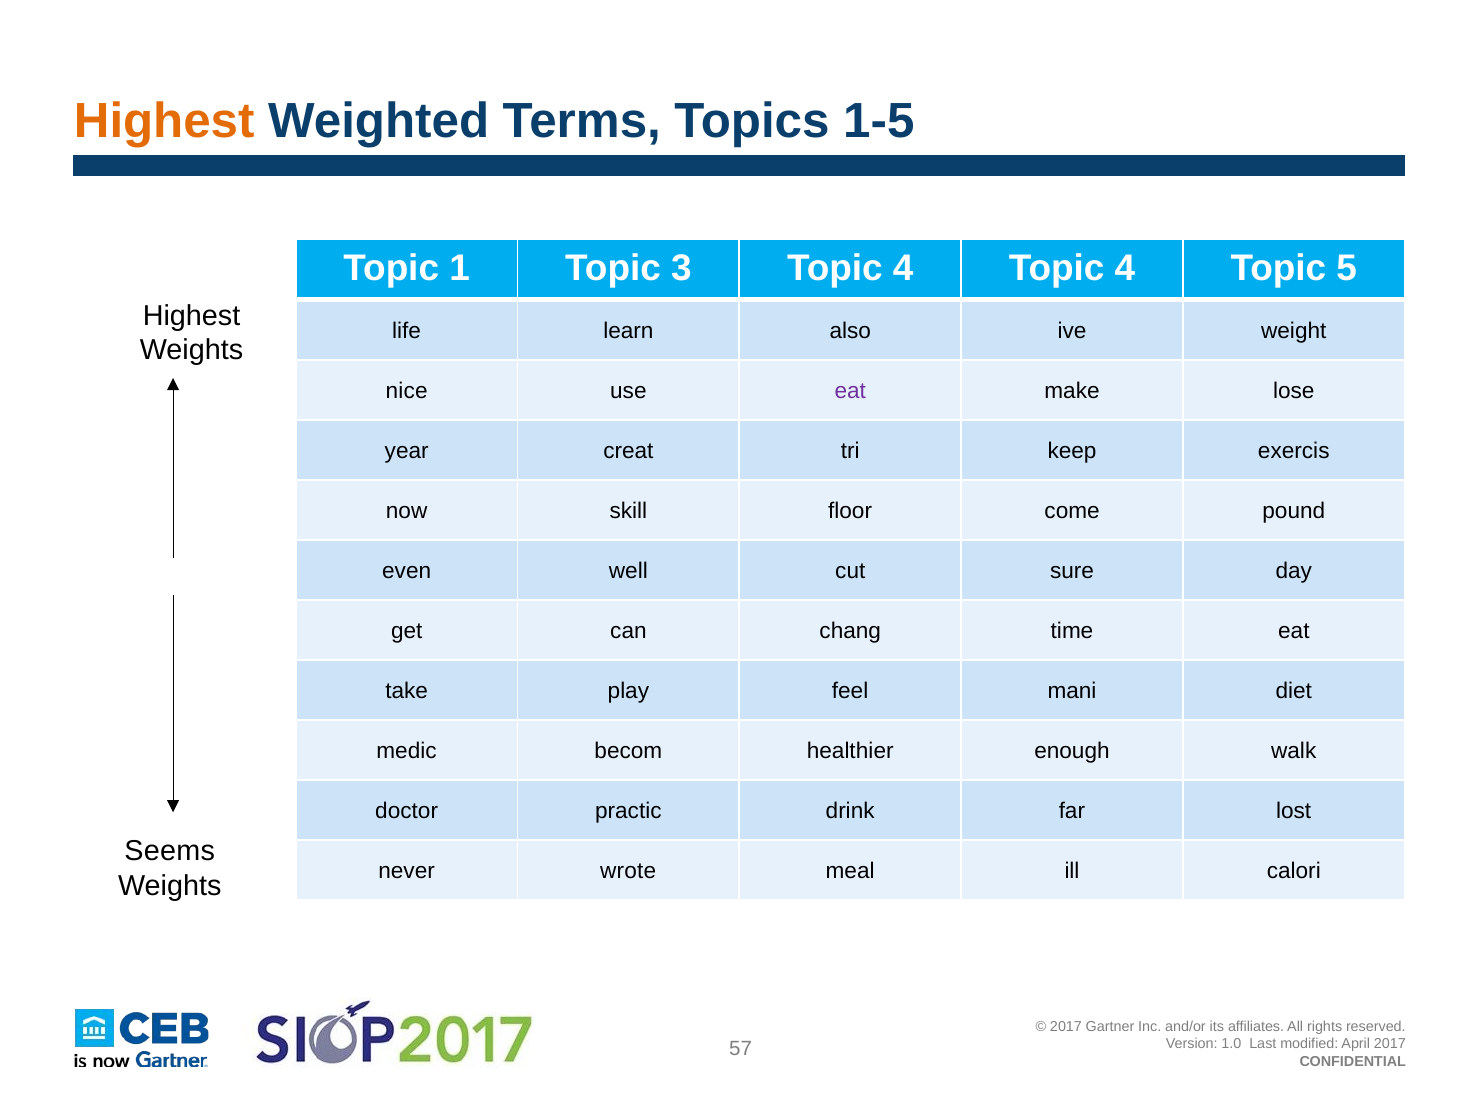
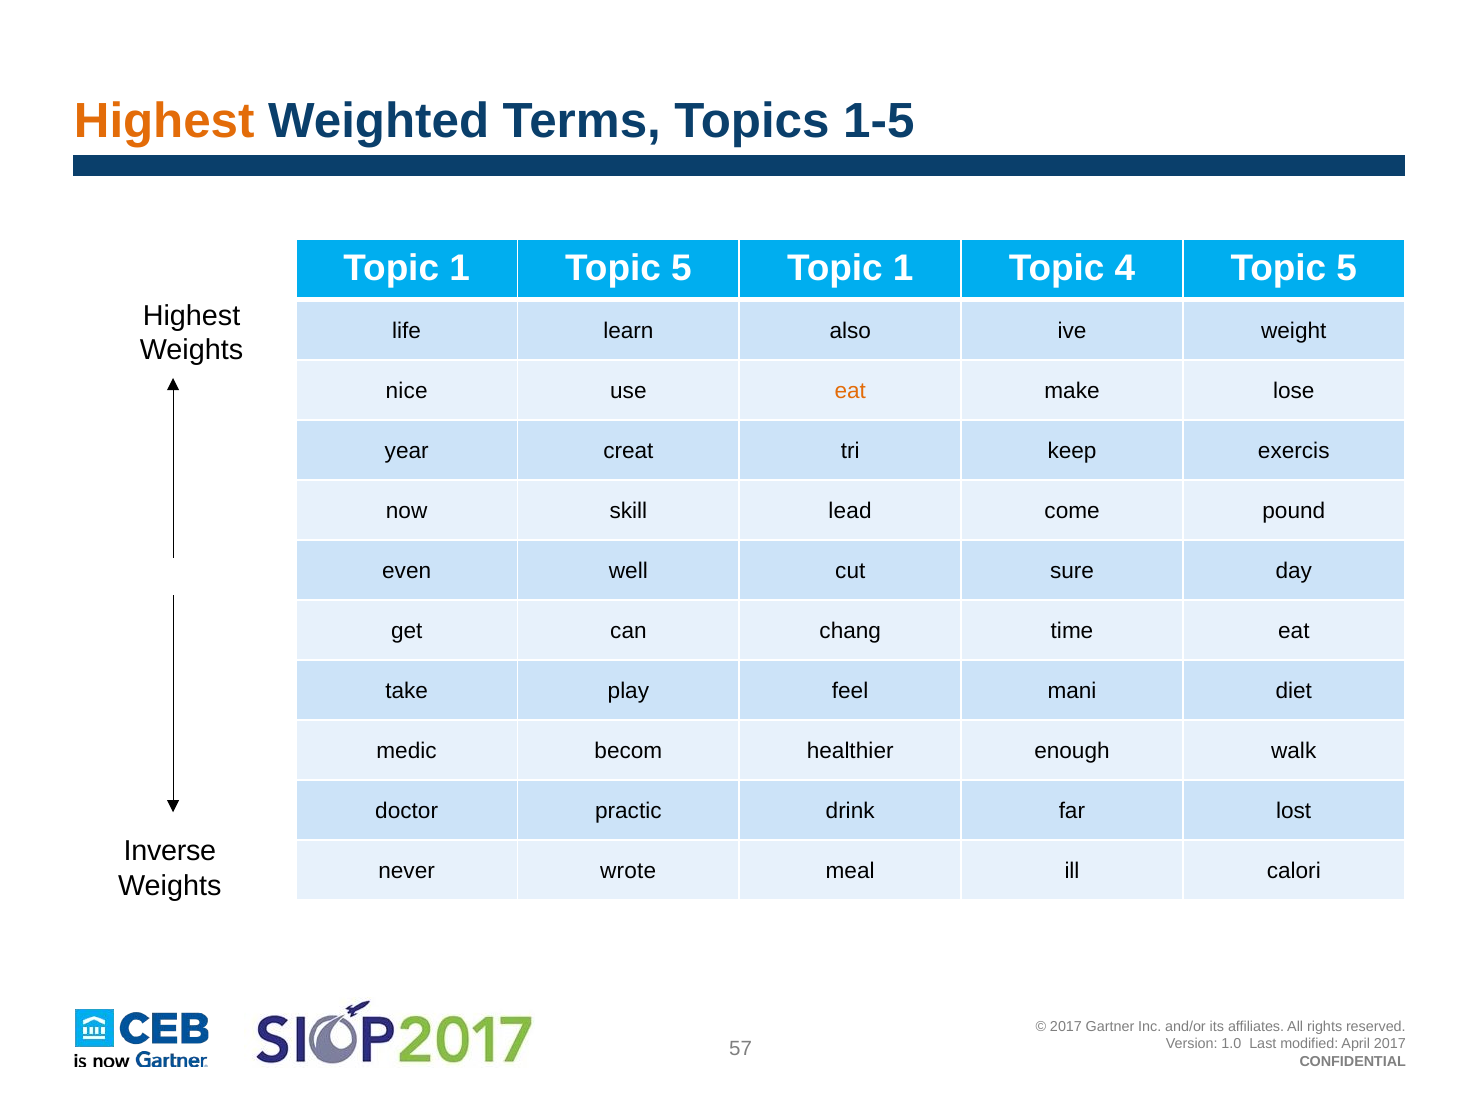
1 Topic 3: 3 -> 5 (681, 268)
4: 4 -> 1 (903, 268)
eat colour: purple -> orange (850, 391)
floor: floor -> lead (850, 510)
Seems: Seems -> Inverse (170, 851)
